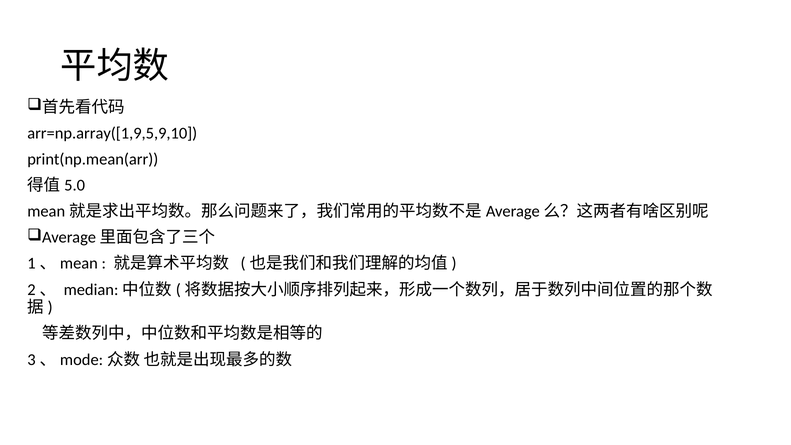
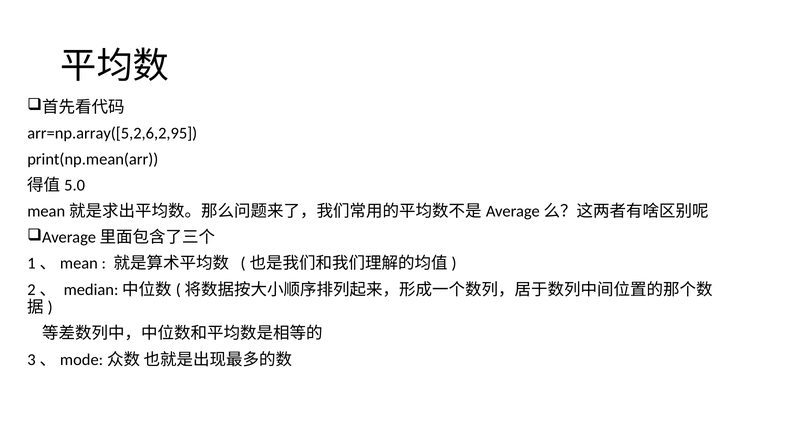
arr=np.array([1,9,5,9,10: arr=np.array([1,9,5,9,10 -> arr=np.array([5,2,6,2,95 (112, 133)
